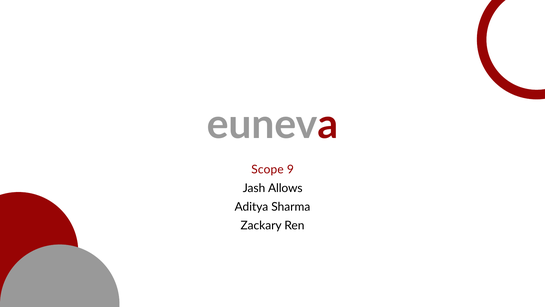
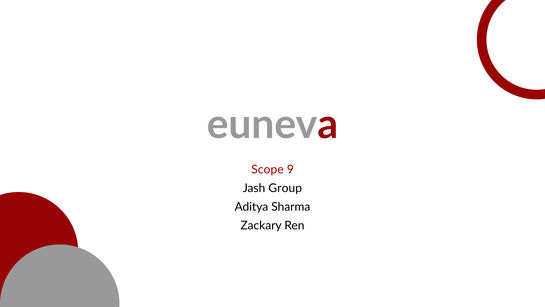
Allows: Allows -> Group (285, 188)
